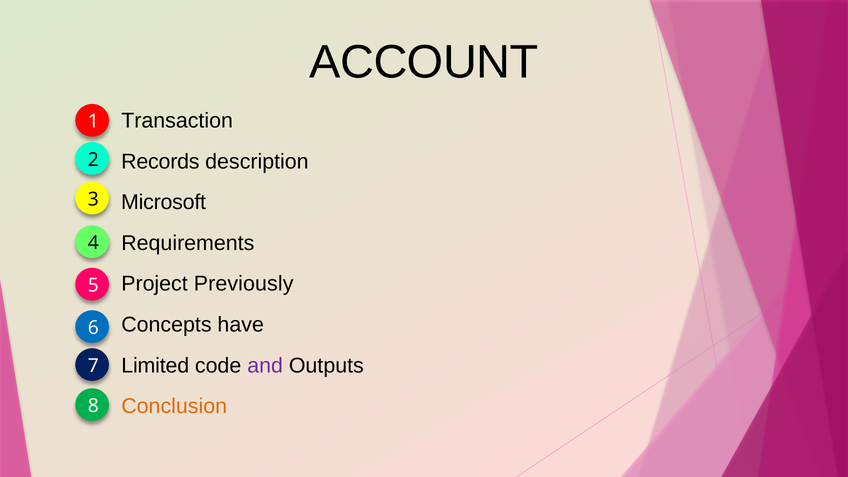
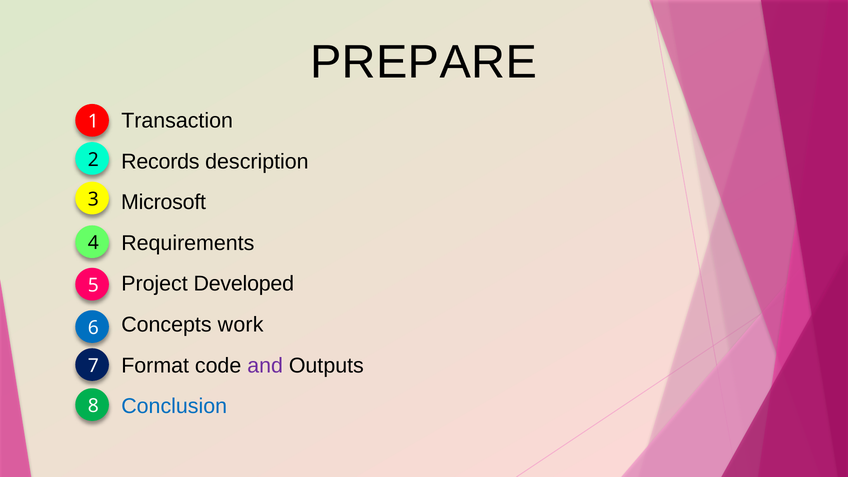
ACCOUNT: ACCOUNT -> PREPARE (424, 62)
Previously: Previously -> Developed (244, 284)
have: have -> work (241, 325)
Limited: Limited -> Format (155, 366)
Conclusion colour: orange -> blue (174, 406)
